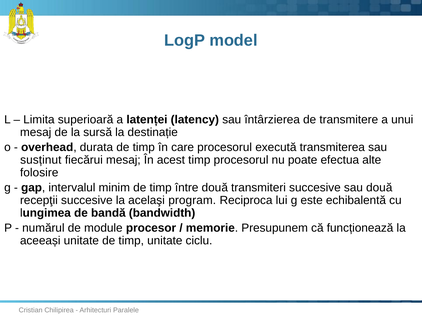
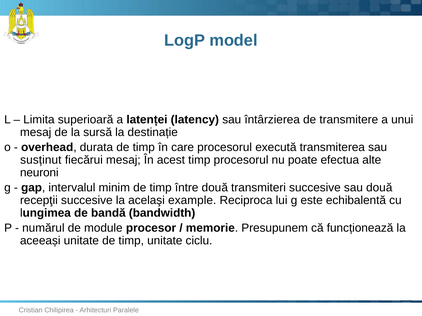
folosire: folosire -> neuroni (39, 173)
program: program -> example (192, 201)
